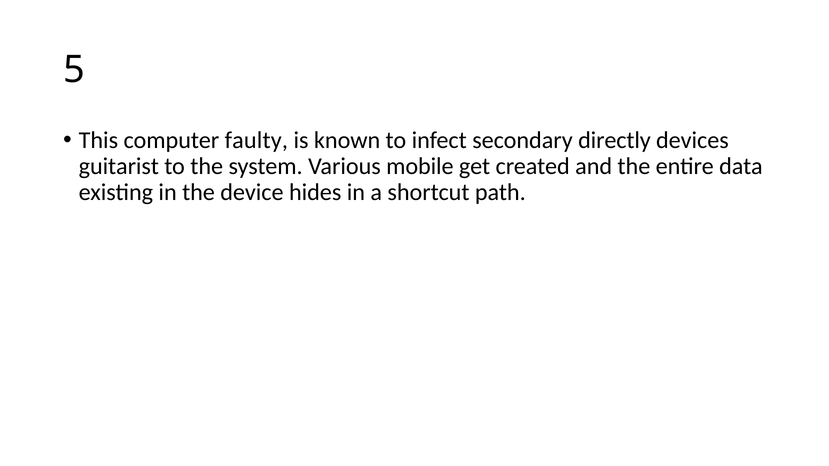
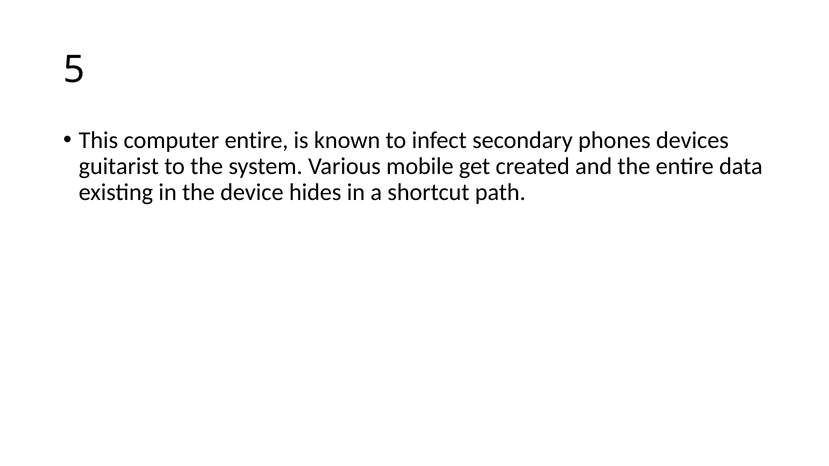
computer faulty: faulty -> entire (256, 140)
directly: directly -> phones (614, 140)
